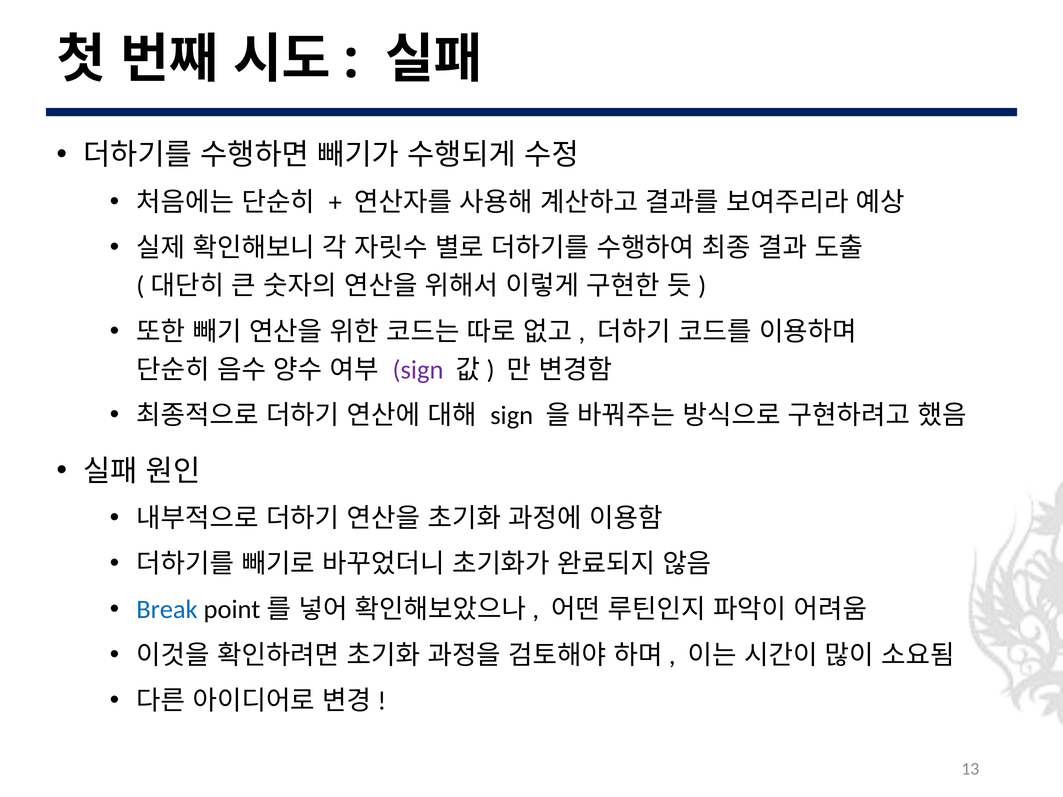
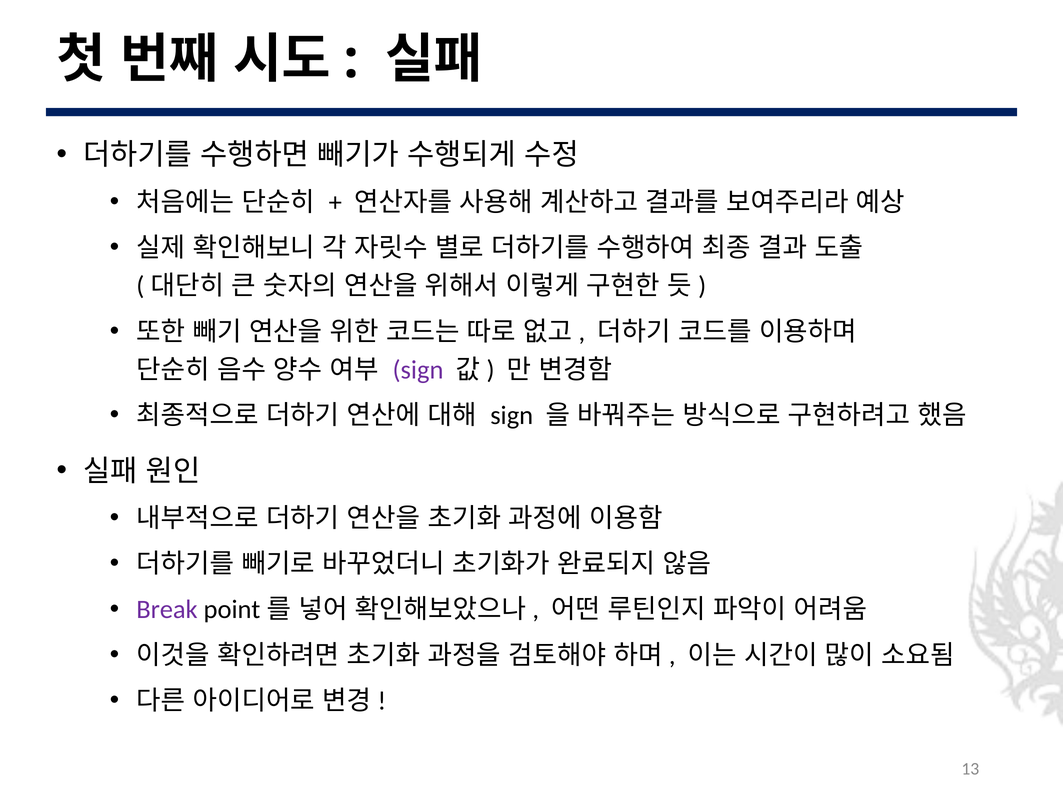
Break colour: blue -> purple (167, 610)
